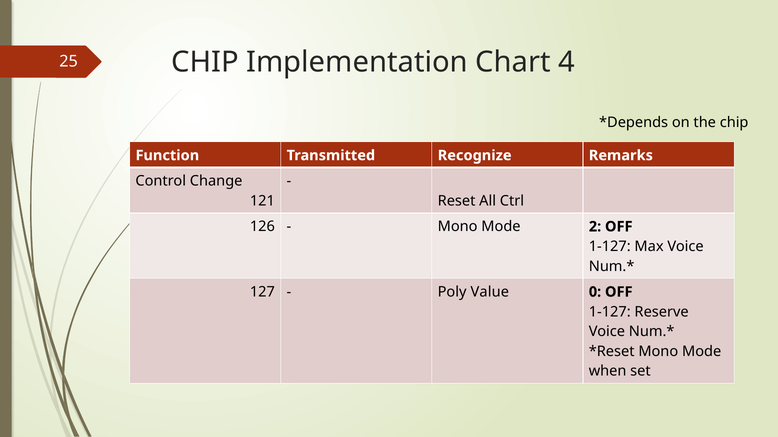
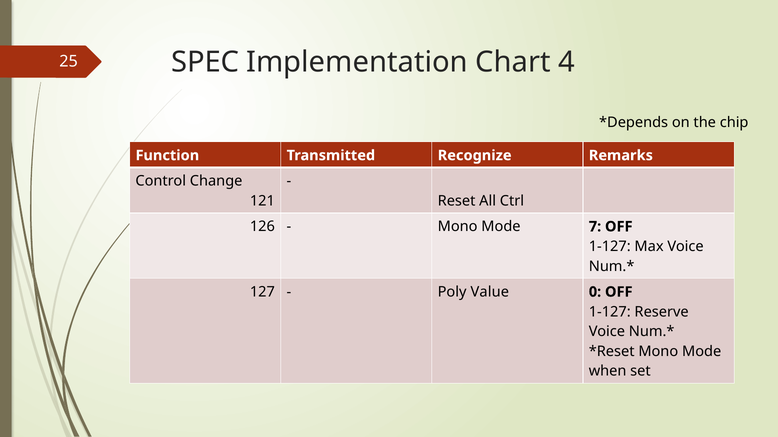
CHIP: CHIP -> SPEC (205, 62)
2: 2 -> 7 (595, 227)
